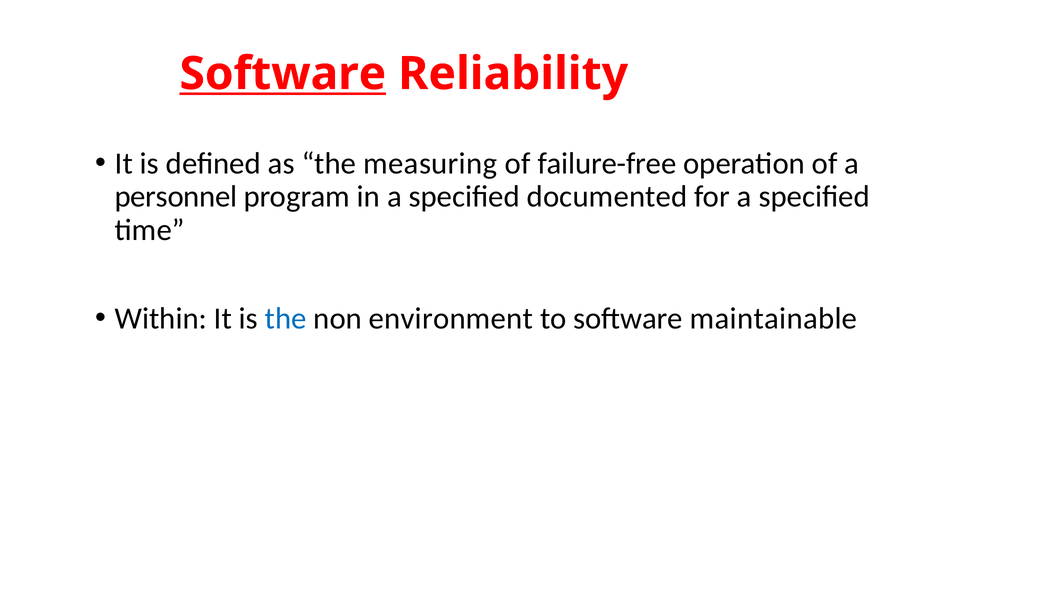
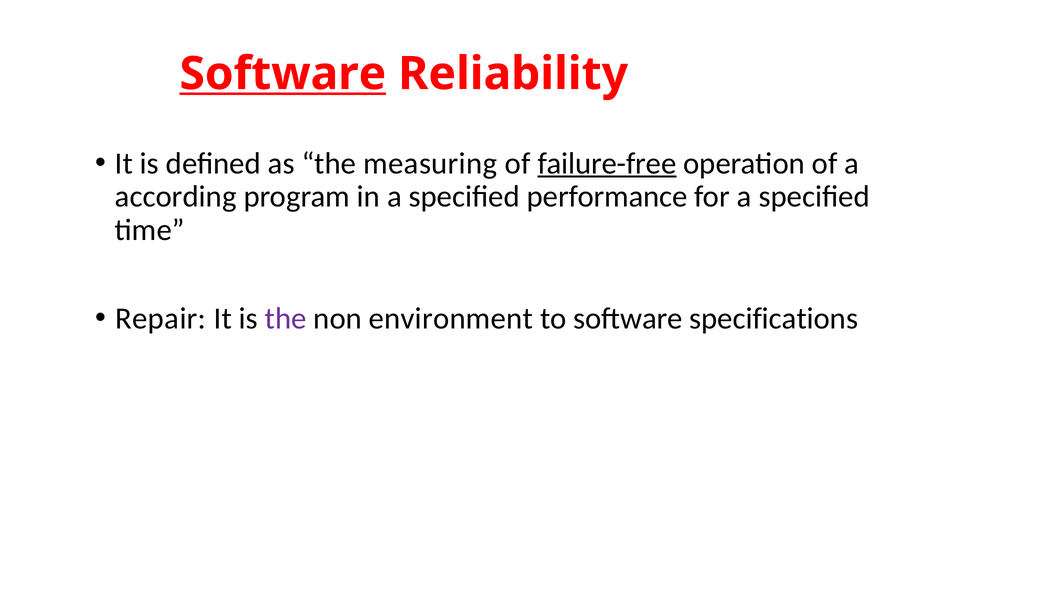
failure-free underline: none -> present (607, 163)
personnel: personnel -> according (176, 197)
documented: documented -> performance (607, 197)
Within: Within -> Repair (161, 318)
the colour: blue -> purple (286, 318)
maintainable: maintainable -> specifications (774, 318)
